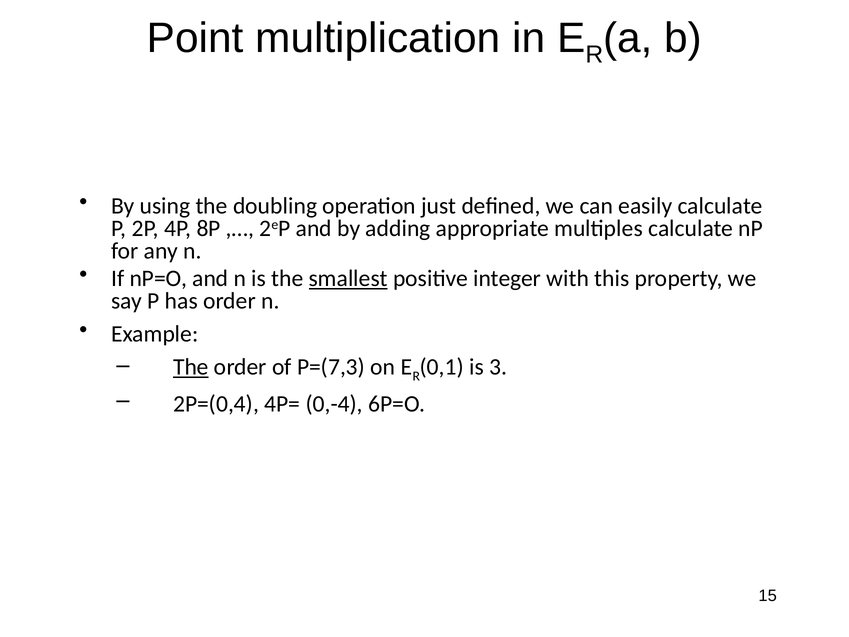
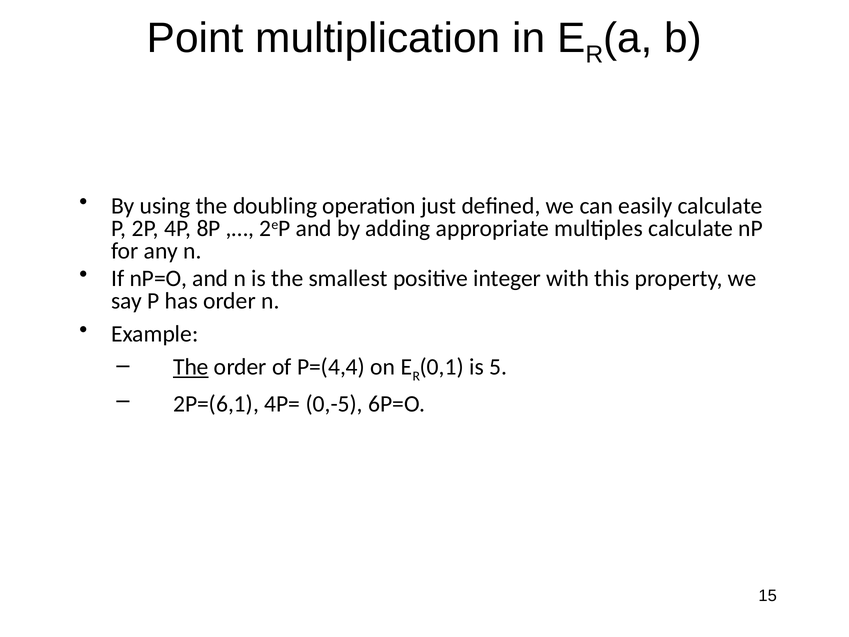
smallest underline: present -> none (348, 278)
P=(7,3: P=(7,3 -> P=(4,4 (331, 367)
3: 3 -> 5 (498, 367)
2P=(0,4: 2P=(0,4 -> 2P=(6,1 (216, 404)
0,-4: 0,-4 -> 0,-5 (334, 404)
